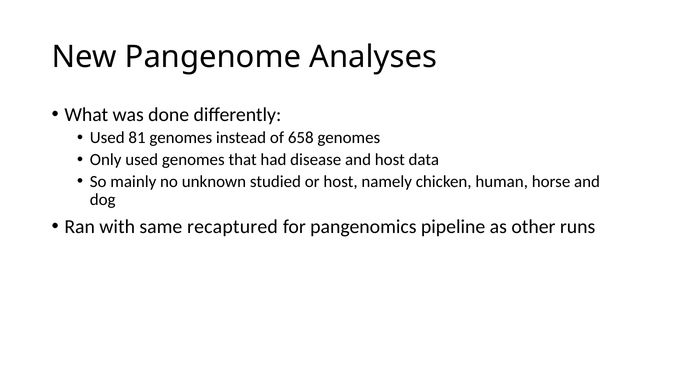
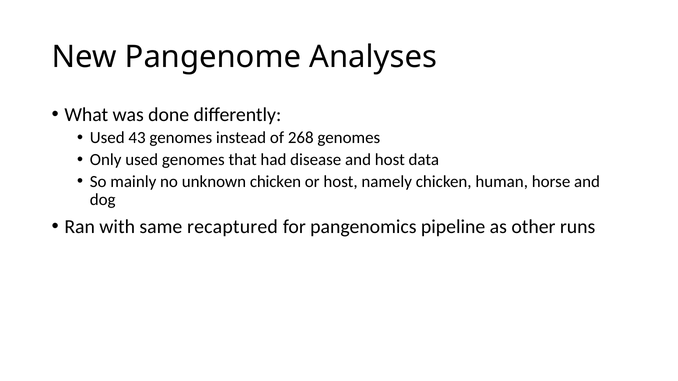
81: 81 -> 43 (137, 138)
658: 658 -> 268 (301, 138)
unknown studied: studied -> chicken (275, 182)
